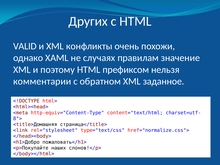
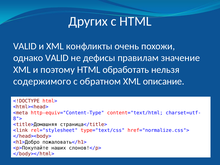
однако XAML: XAML -> VALID (57, 58)
случаях: случаях -> дефисы (99, 58)
префиксом: префиксом -> обработать (126, 70)
комментарии: комментарии -> содержимого (42, 81)
заданное: заданное -> описание (164, 81)
